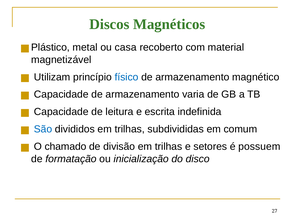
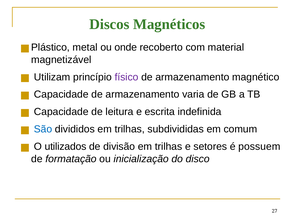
casa: casa -> onde (126, 47)
físico colour: blue -> purple (127, 77)
chamado: chamado -> utilizados (66, 147)
